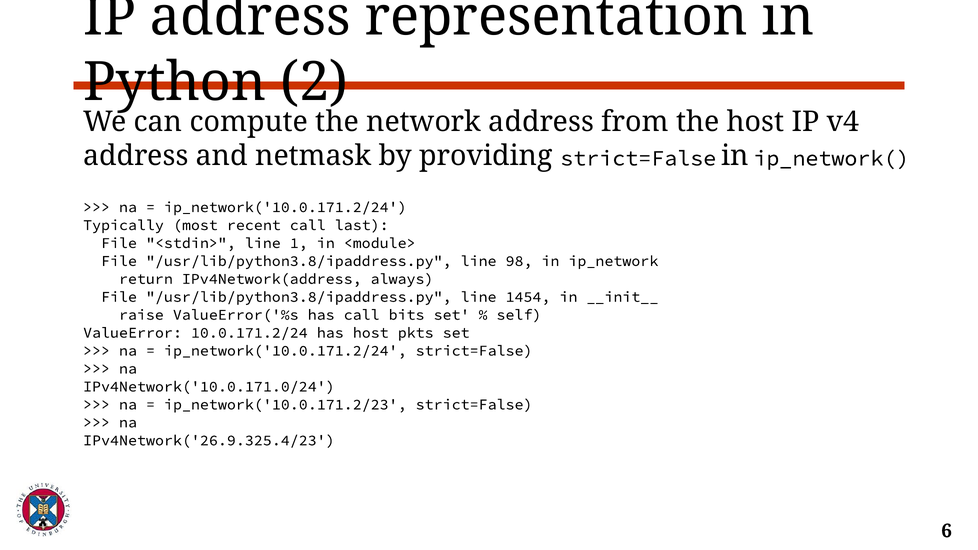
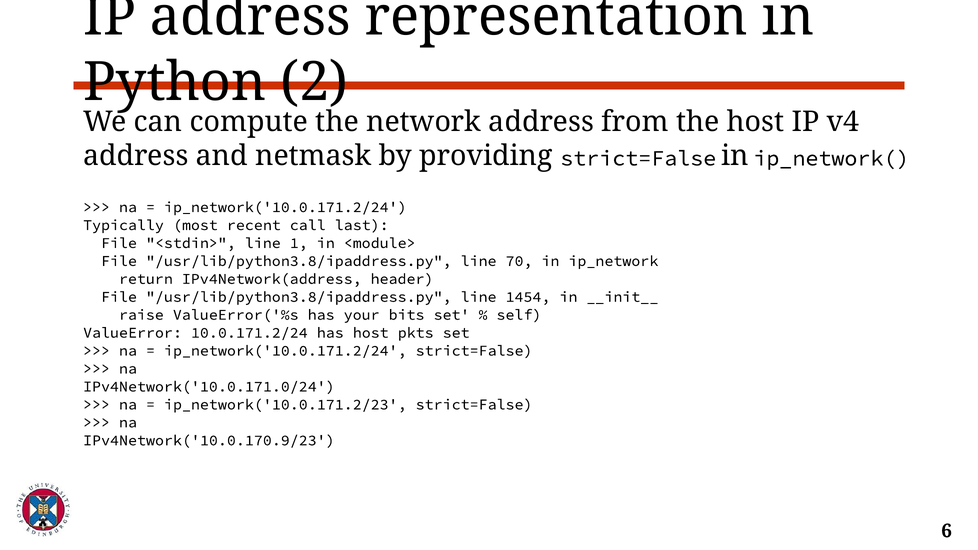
98: 98 -> 70 (519, 261)
always: always -> header (402, 279)
has call: call -> your (362, 315)
IPv4Network('26.9.325.4/23: IPv4Network('26.9.325.4/23 -> IPv4Network('10.0.170.9/23 (209, 440)
